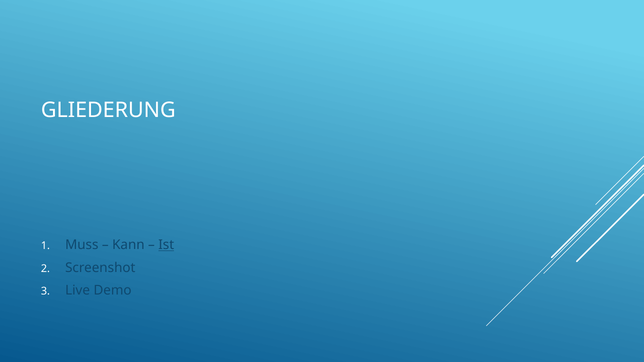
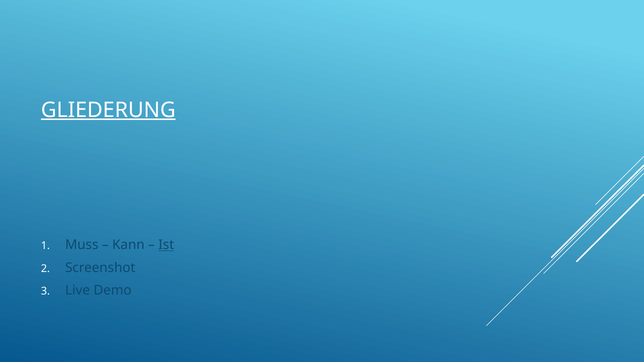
GLIEDERUNG underline: none -> present (108, 110)
